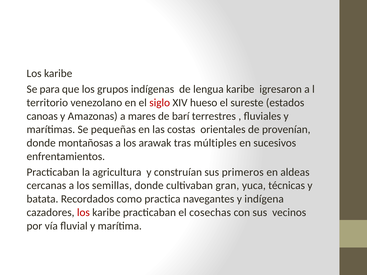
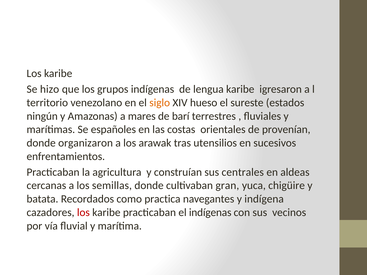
para: para -> hizo (50, 89)
siglo colour: red -> orange (160, 103)
canoas: canoas -> ningún (42, 116)
pequeñas: pequeñas -> españoles (113, 130)
montañosas: montañosas -> organizaron (86, 143)
múltiples: múltiples -> utensilios (215, 143)
primeros: primeros -> centrales (243, 172)
técnicas: técnicas -> chigüire (287, 186)
el cosechas: cosechas -> indígenas (210, 213)
